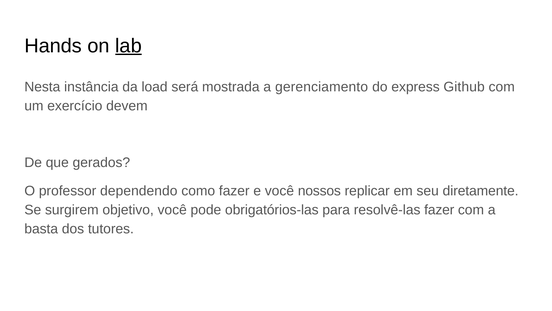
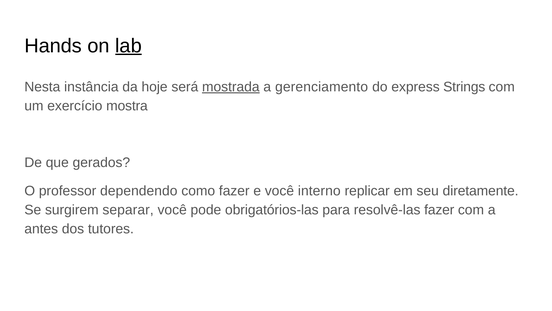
load: load -> hoje (155, 87)
mostrada underline: none -> present (231, 87)
Github: Github -> Strings (464, 87)
devem: devem -> mostra (127, 106)
nossos: nossos -> interno (319, 191)
objetivo: objetivo -> separar (128, 210)
basta: basta -> antes (41, 229)
